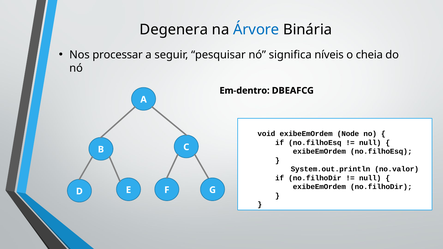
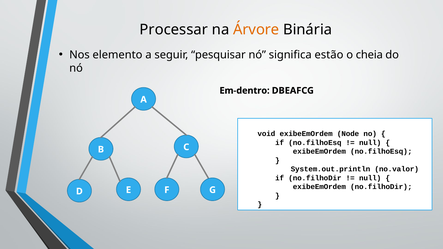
Degenera: Degenera -> Processar (174, 30)
Árvore colour: blue -> orange (256, 30)
processar: processar -> elemento (117, 55)
níveis: níveis -> estão (329, 55)
